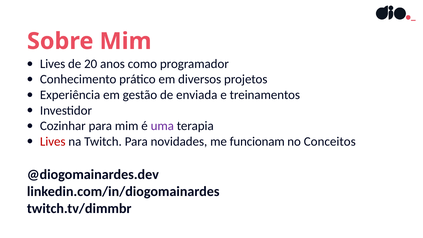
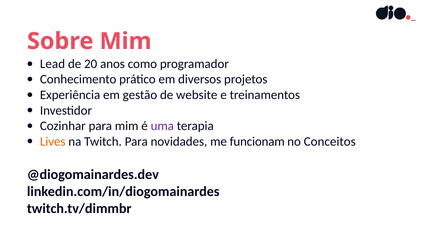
Lives: Lives -> Lead (53, 64)
enviada: enviada -> website (197, 95)
Lives colour: red -> orange (53, 141)
